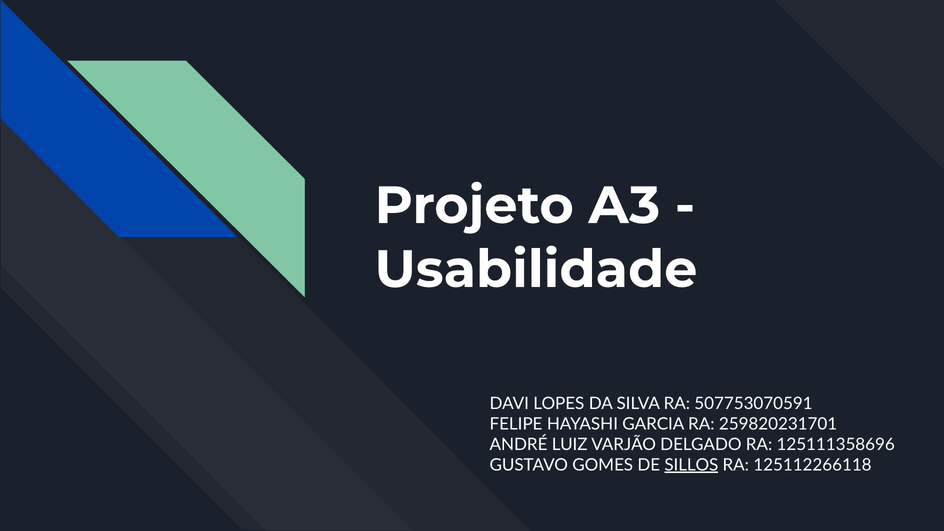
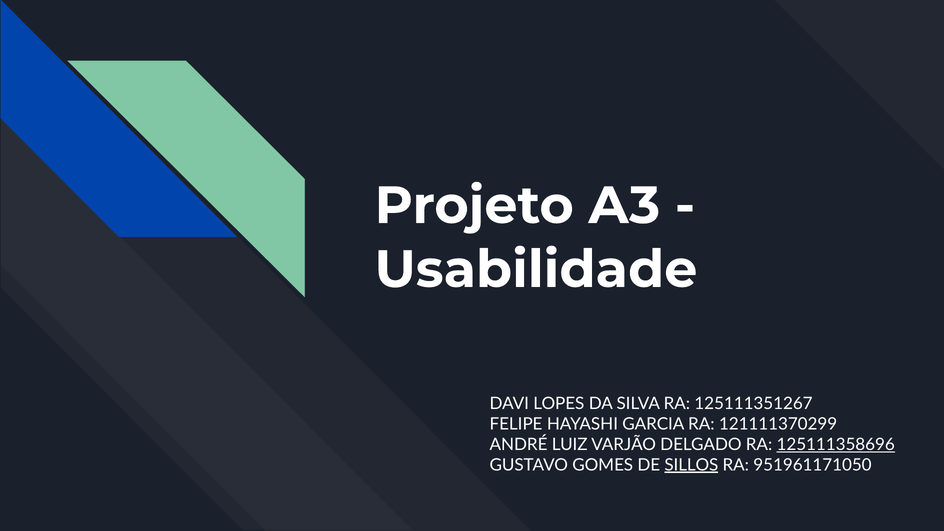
507753070591: 507753070591 -> 125111351267 (754, 404)
259820231701: 259820231701 -> 121111370299 (778, 424)
125111358696 underline: none -> present (836, 444)
125112266118: 125112266118 -> 951961171050 (812, 465)
